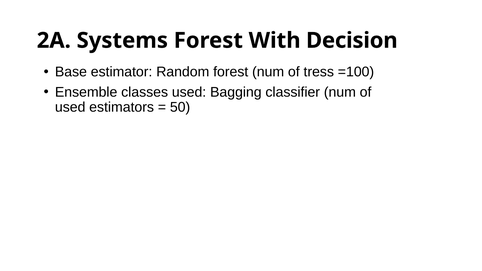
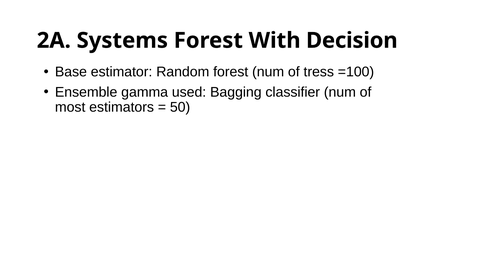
classes: classes -> gamma (145, 92)
used: used -> most (70, 107)
